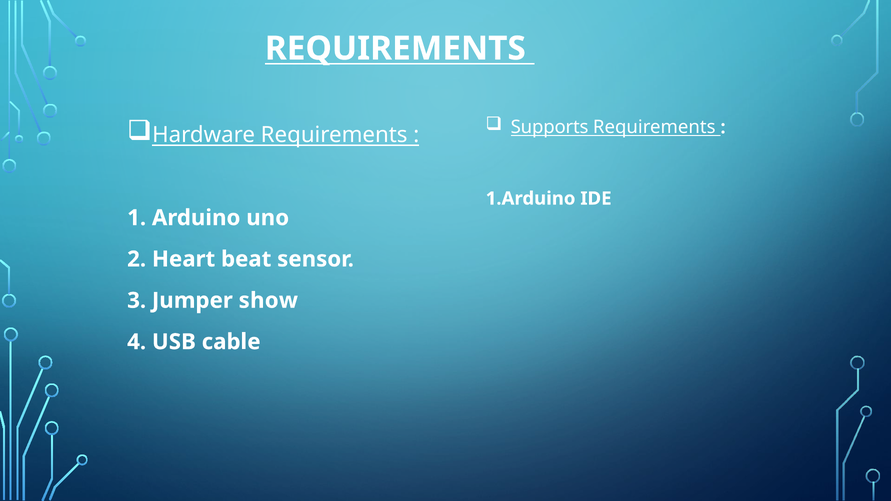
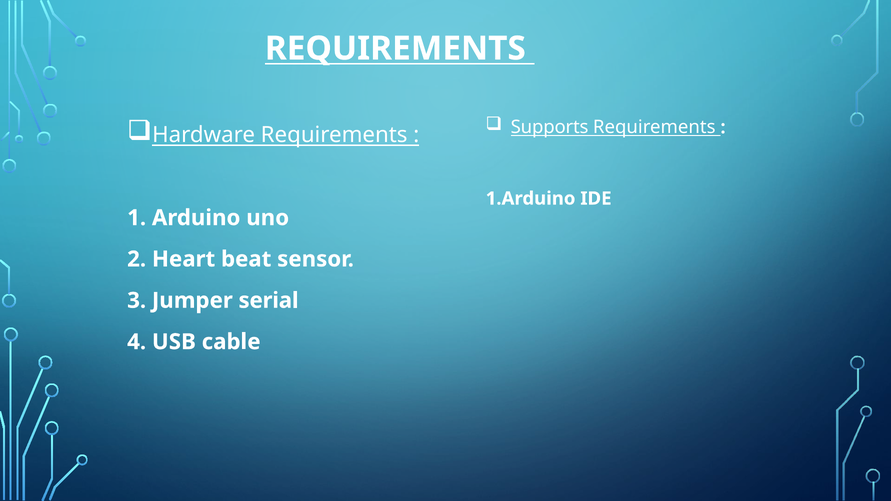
show: show -> serial (269, 301)
